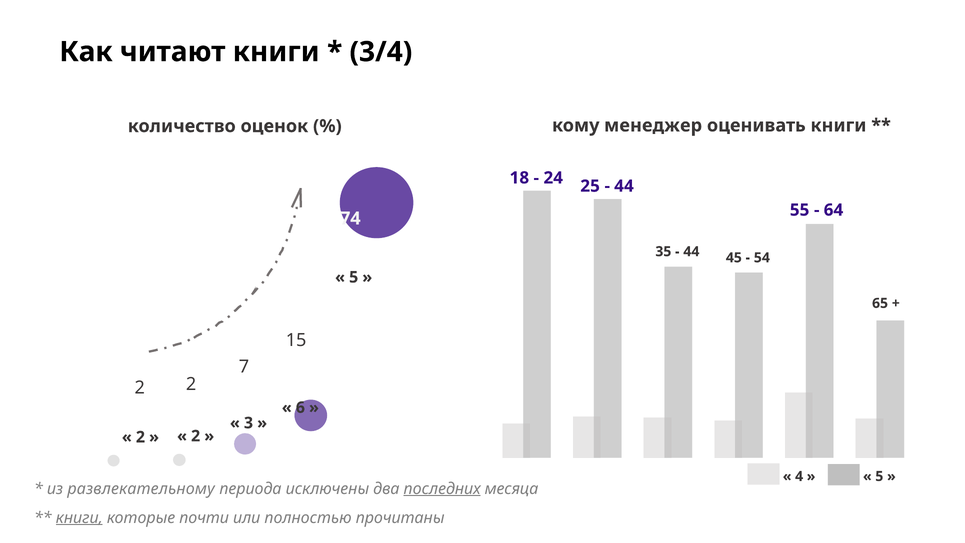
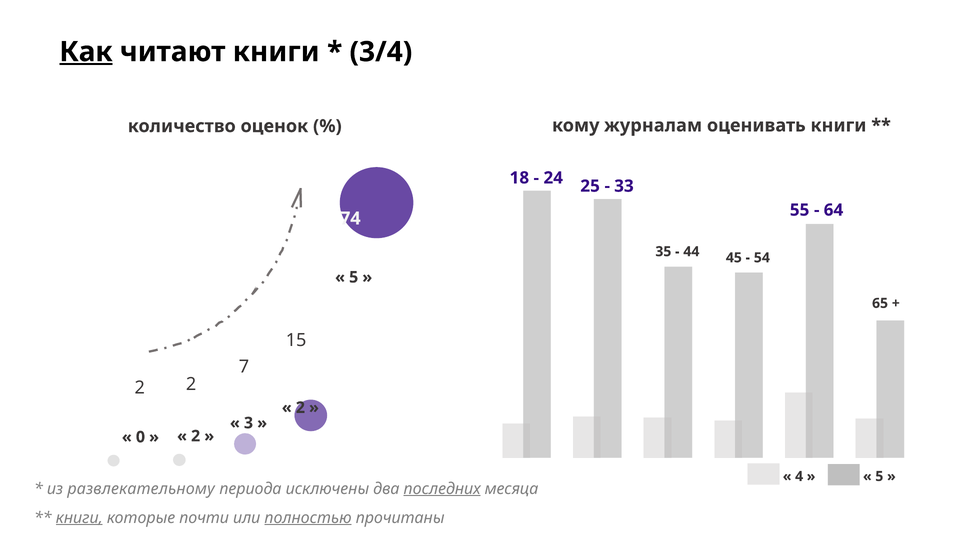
Как underline: none -> present (86, 52)
менеджер: менеджер -> журналам (653, 125)
44: 44 -> 33 (624, 186)
6: 6 -> 2 (300, 407)
2: 2 -> 0 (140, 437)
полностью underline: none -> present (308, 518)
